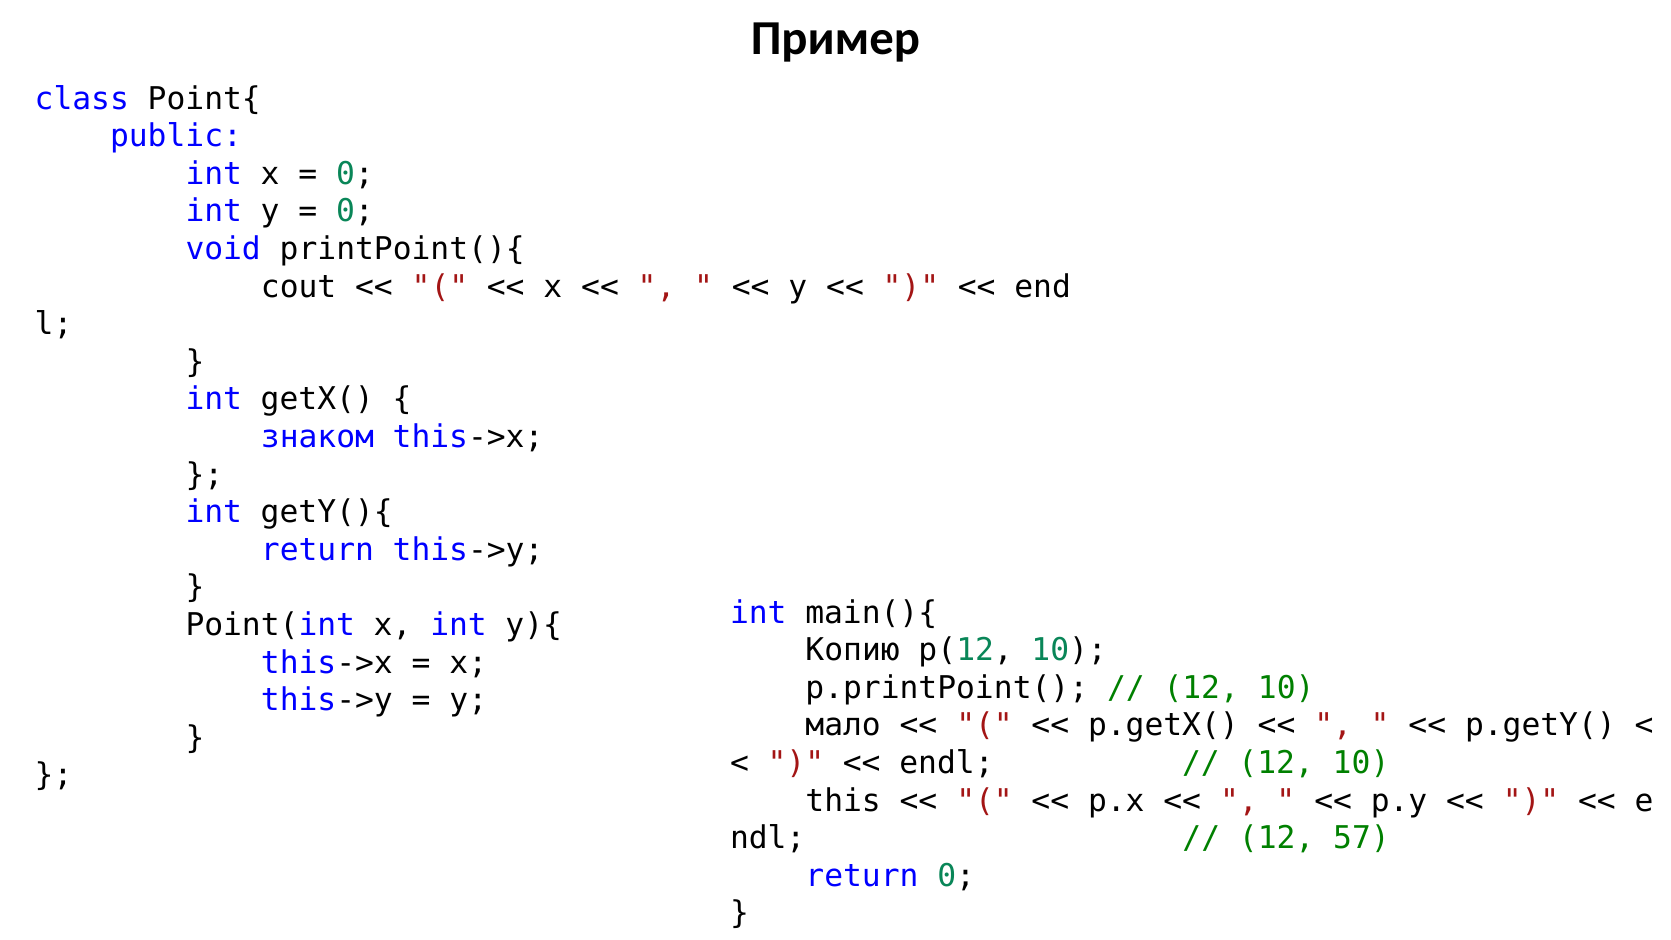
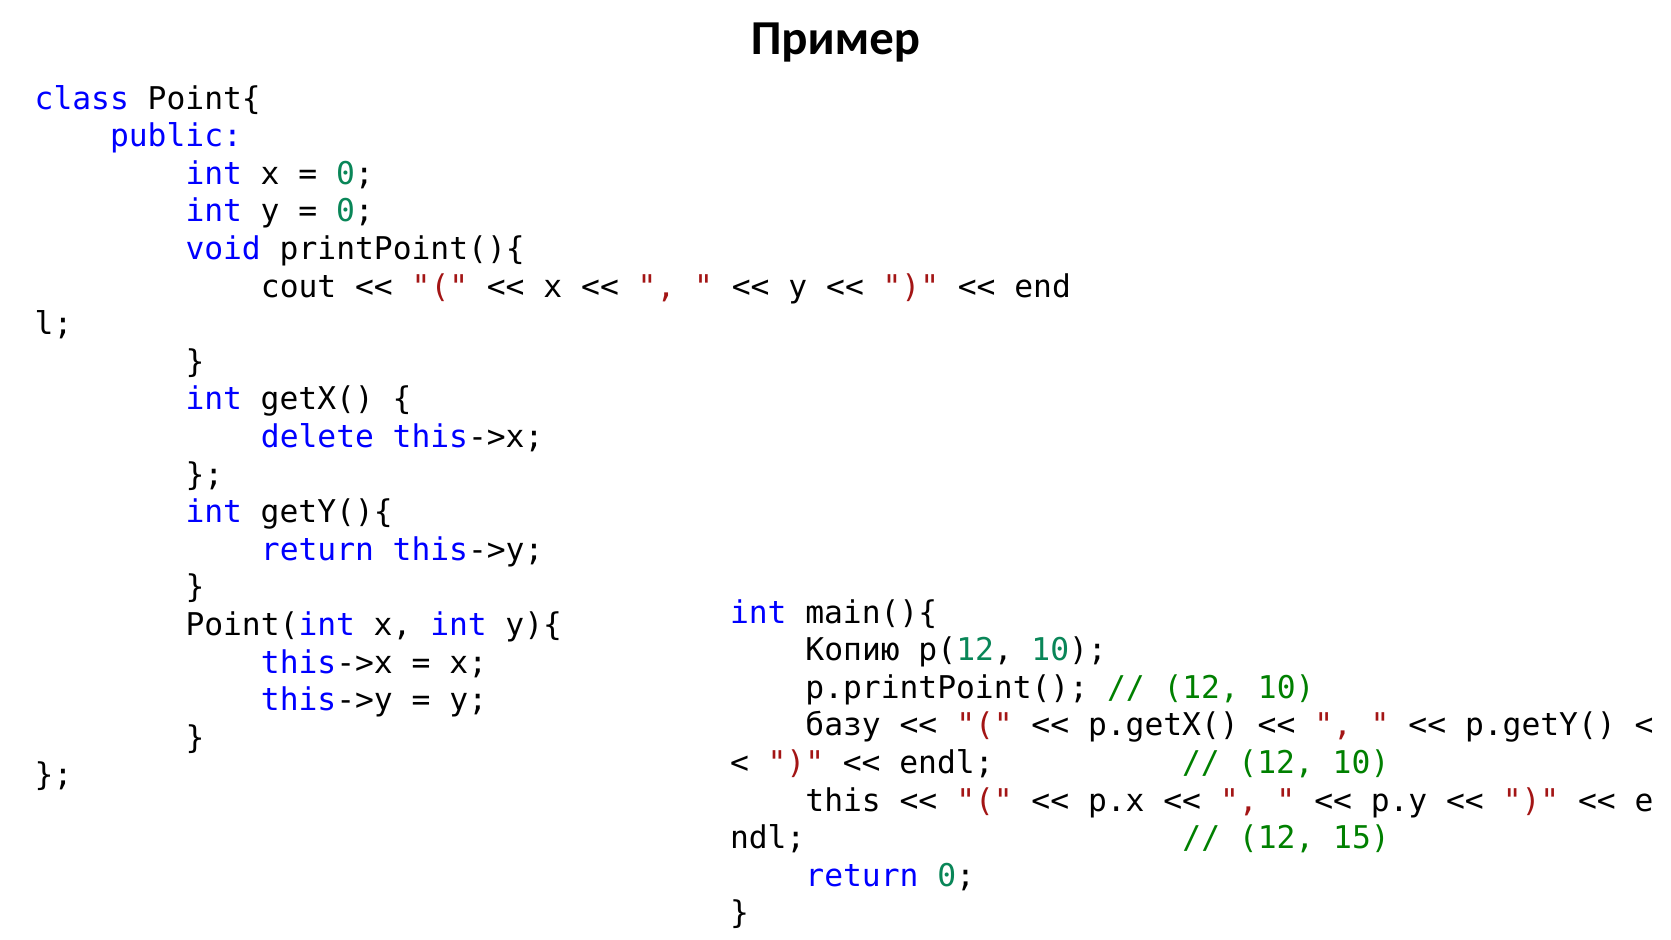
знаком: знаком -> delete (317, 437)
мало: мало -> базу (843, 726)
57: 57 -> 15 (1362, 838)
